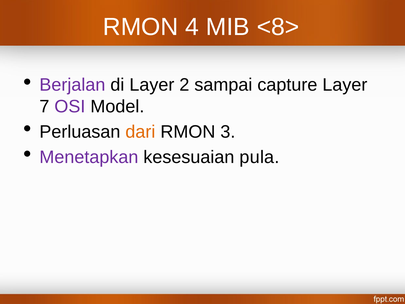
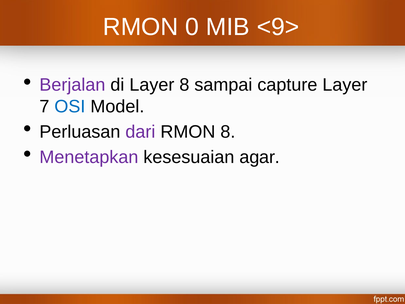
4: 4 -> 0 (192, 27)
<8>: <8> -> <9> (278, 27)
Layer 2: 2 -> 8 (184, 85)
OSI colour: purple -> blue (70, 107)
dari colour: orange -> purple (140, 132)
RMON 3: 3 -> 8 (228, 132)
pula: pula -> agar (260, 157)
